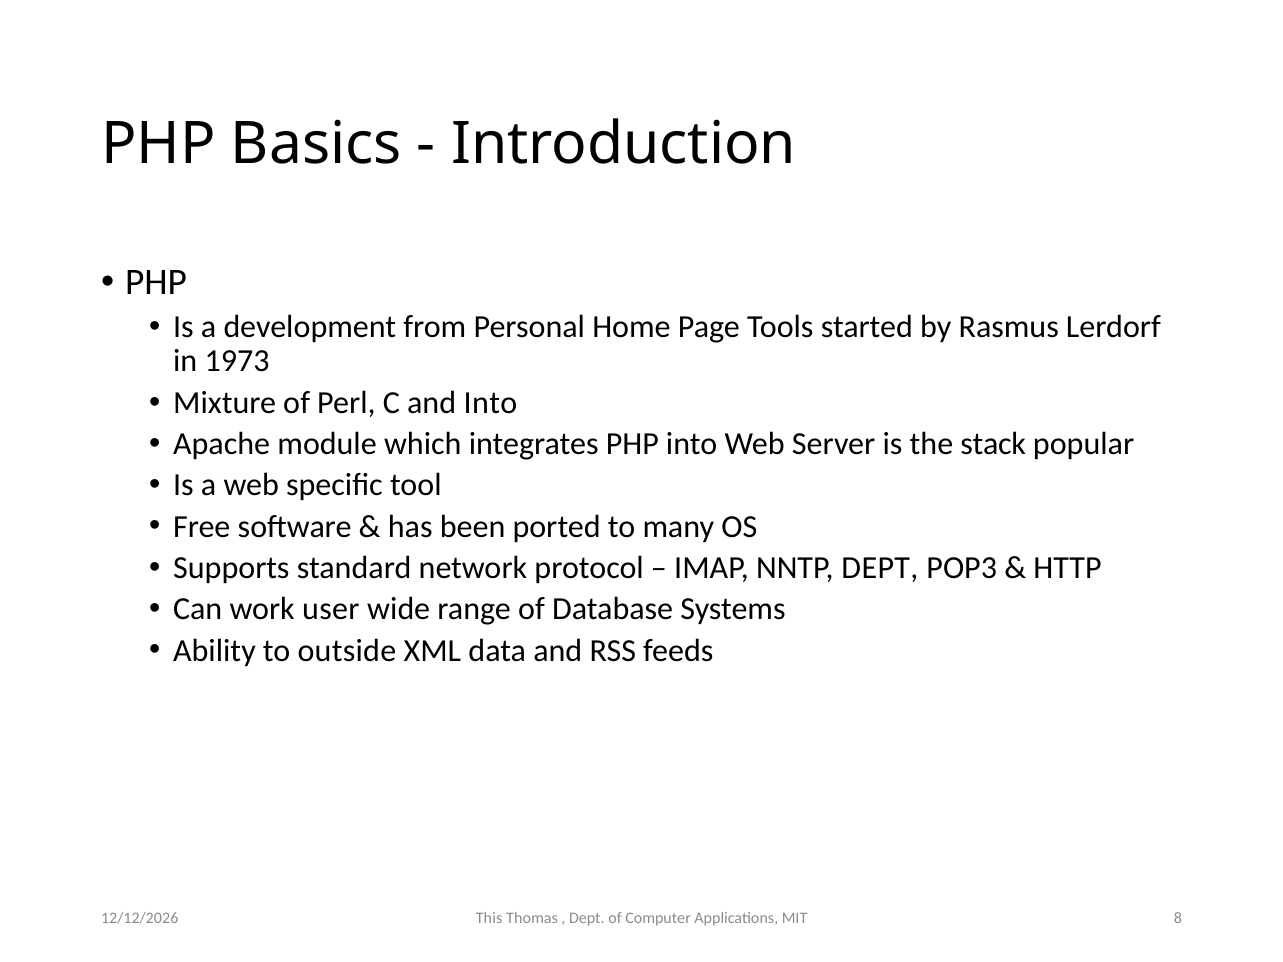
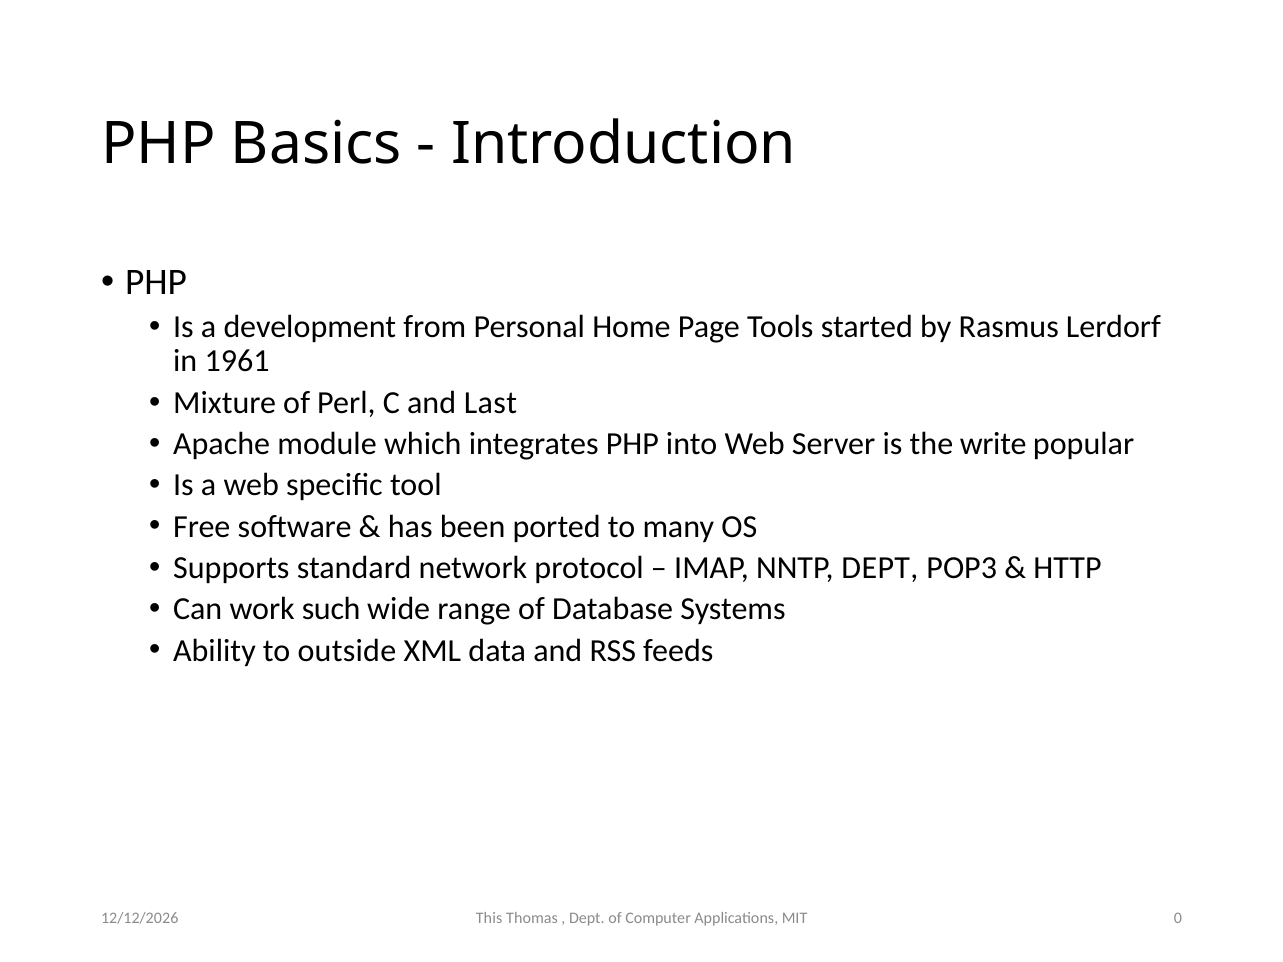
1973: 1973 -> 1961 (237, 361)
and Into: Into -> Last (490, 403)
stack: stack -> write (993, 444)
user: user -> such (331, 609)
8: 8 -> 0 (1178, 919)
